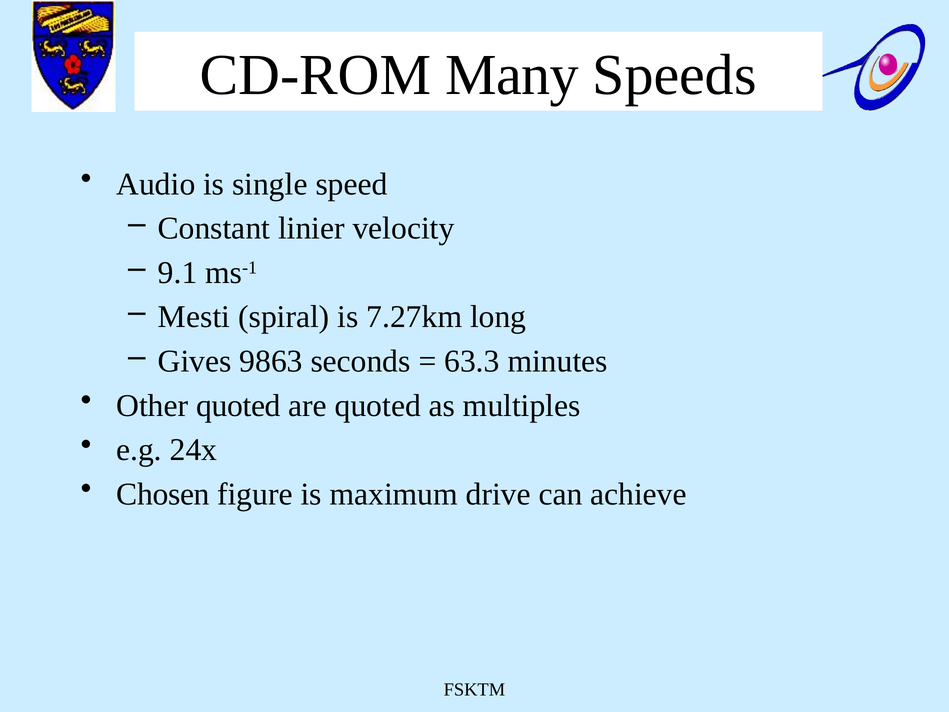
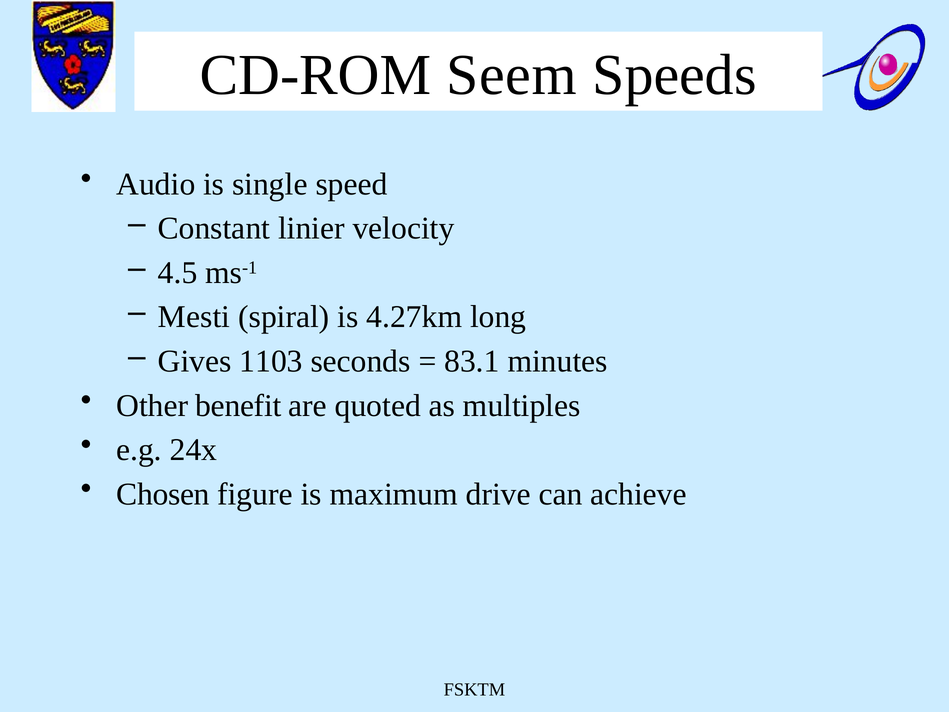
Many: Many -> Seem (512, 75)
9.1: 9.1 -> 4.5 (178, 273)
7.27km: 7.27km -> 4.27km (414, 317)
9863: 9863 -> 1103 (271, 361)
63.3: 63.3 -> 83.1 (472, 361)
Other quoted: quoted -> benefit (238, 405)
